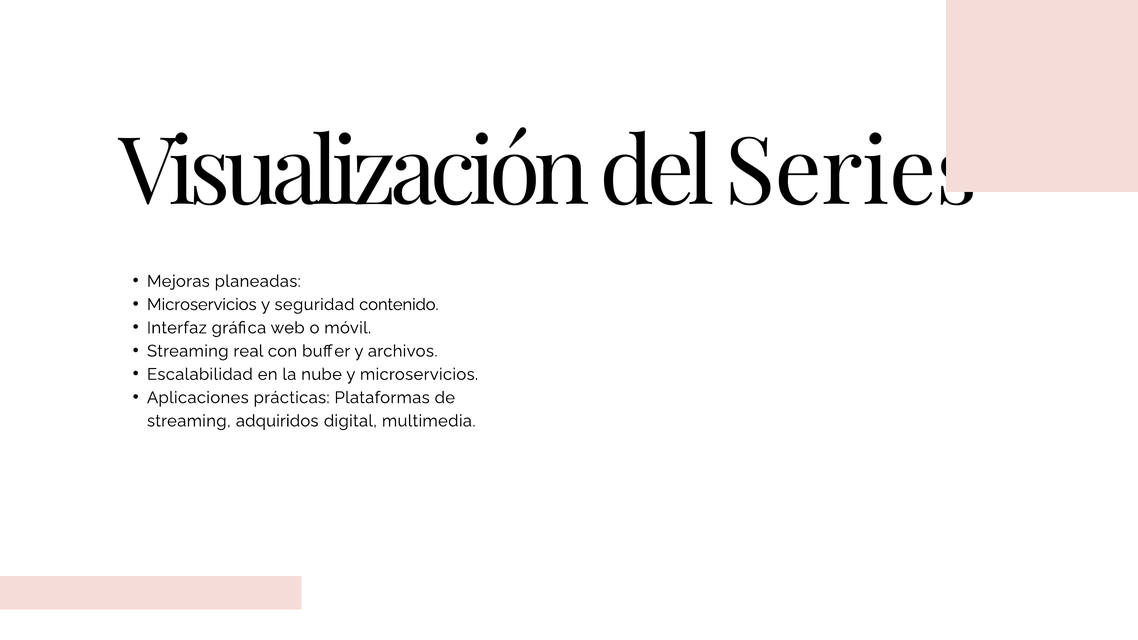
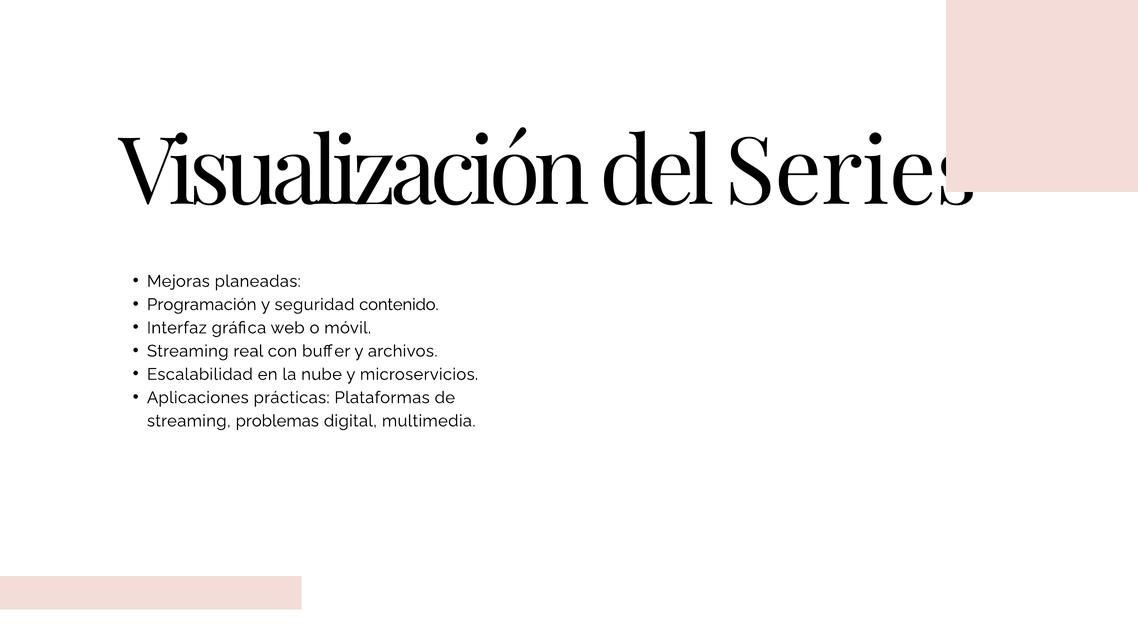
Microservicios: Microservicios -> Programación (202, 305)
adquiridos: adquiridos -> problemas (277, 421)
